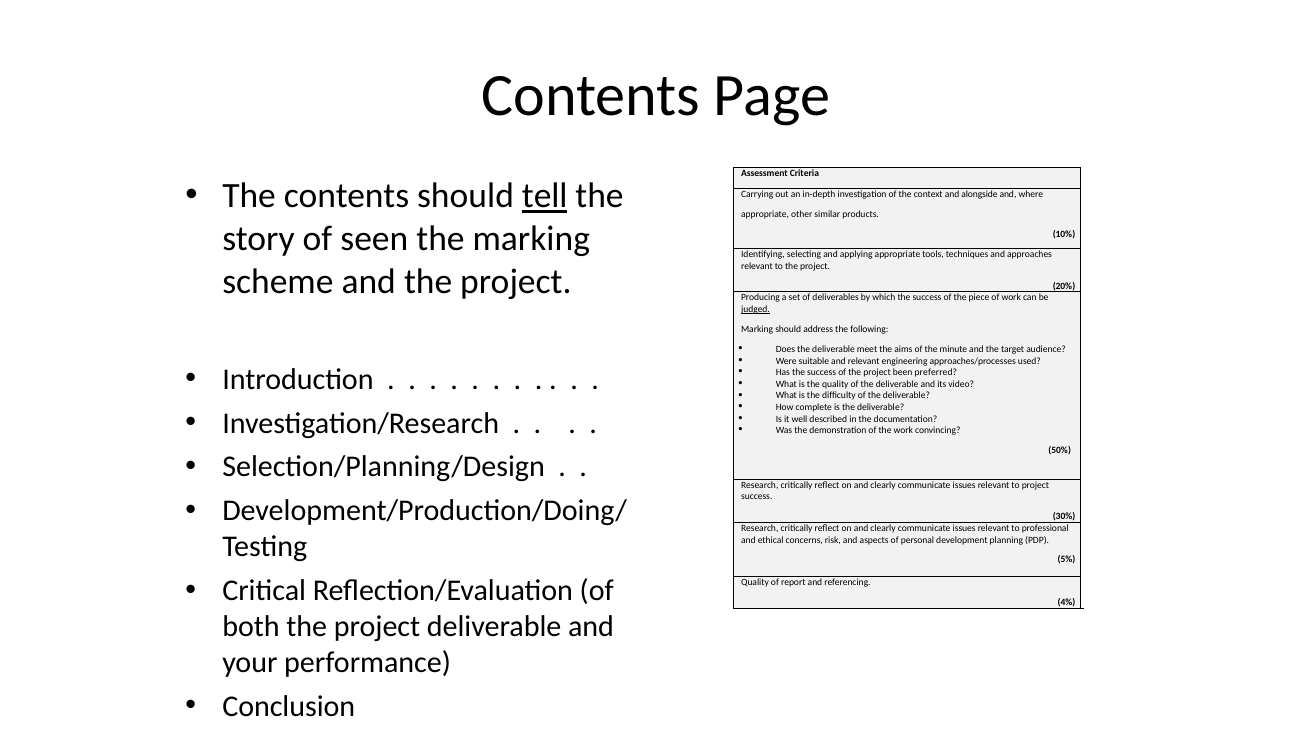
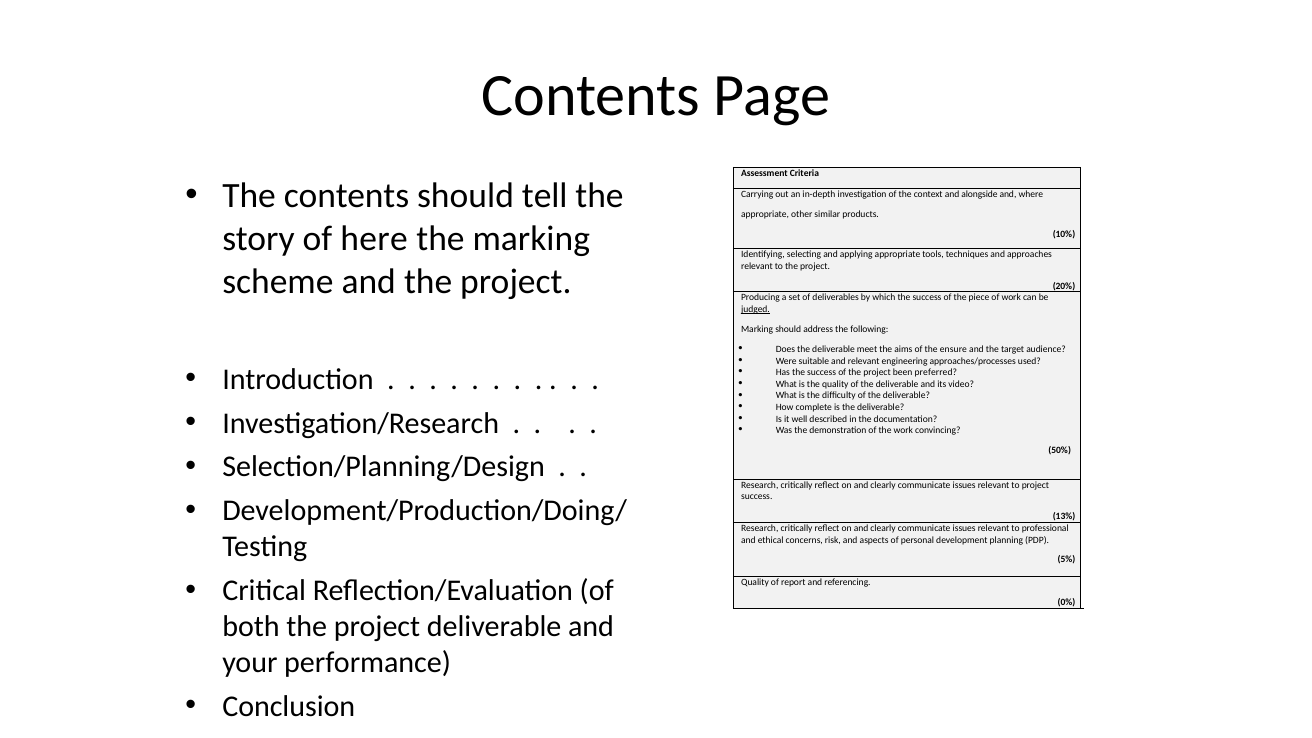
tell underline: present -> none (545, 196)
seen: seen -> here (374, 239)
minute: minute -> ensure (953, 349)
30%: 30% -> 13% (1064, 516)
4%: 4% -> 0% (1066, 602)
